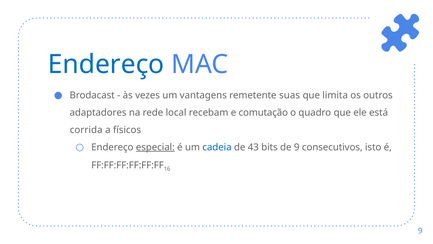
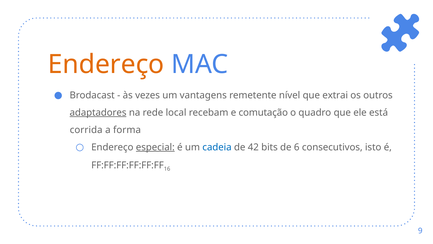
Endereço colour: blue -> orange (106, 64)
suas: suas -> nível (290, 95)
limita: limita -> extrai (335, 95)
adaptadores underline: none -> present (98, 112)
físicos: físicos -> forma (127, 130)
43: 43 -> 42 (253, 147)
de 9: 9 -> 6 (297, 147)
